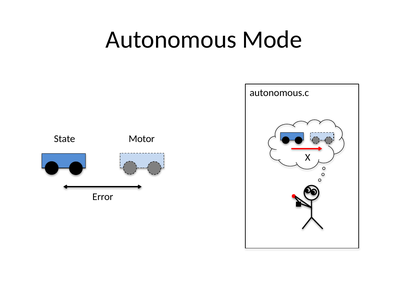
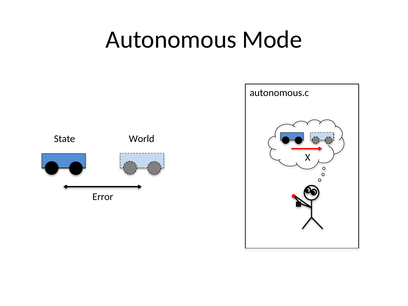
Motor: Motor -> World (142, 139)
